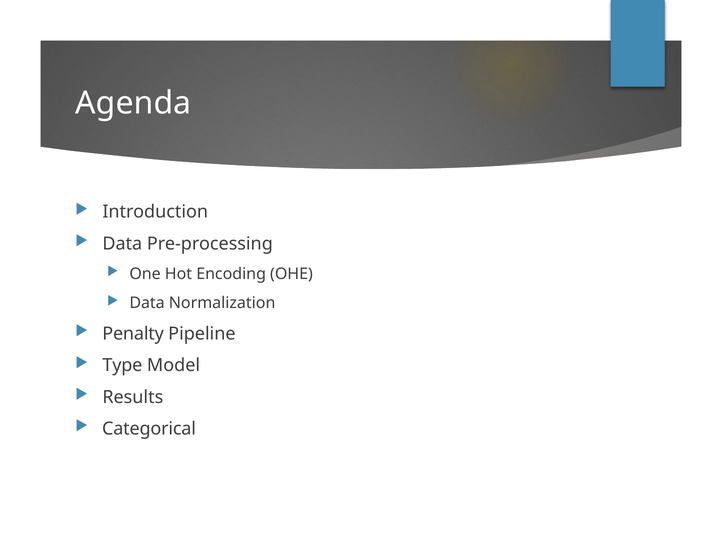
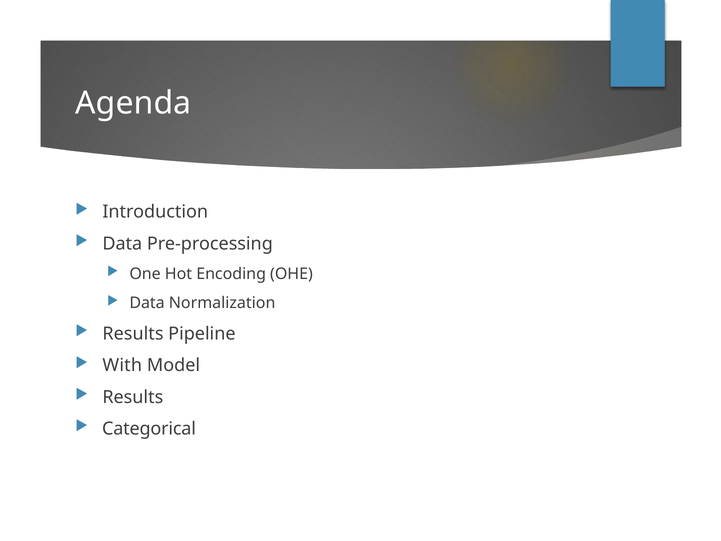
Penalty: Penalty -> Results (133, 334)
Type: Type -> With (122, 365)
